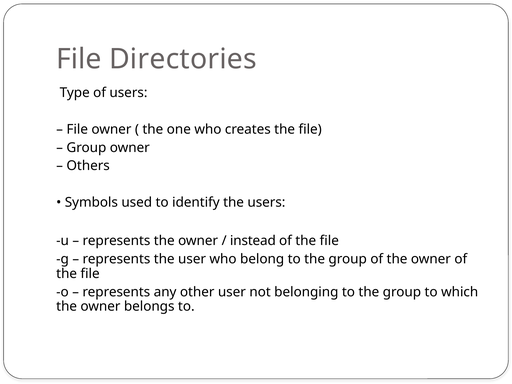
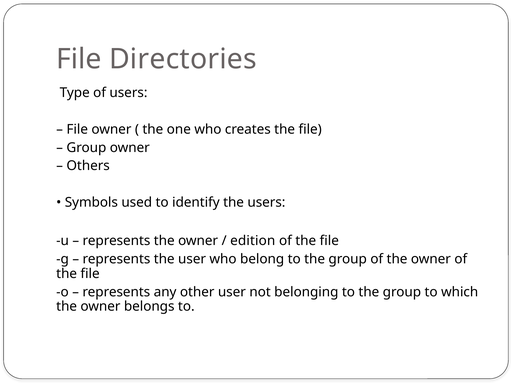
instead: instead -> edition (253, 241)
